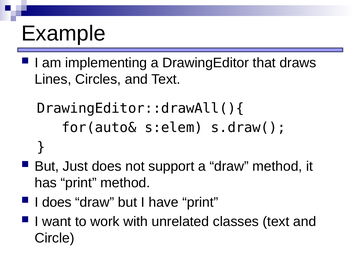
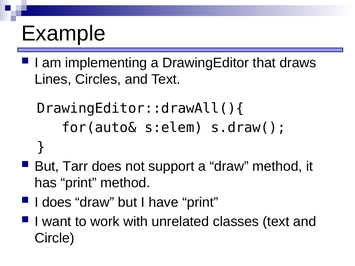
Just: Just -> Tarr (75, 166)
